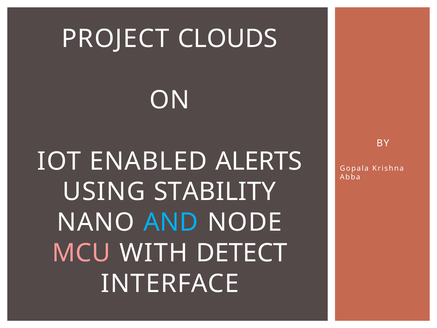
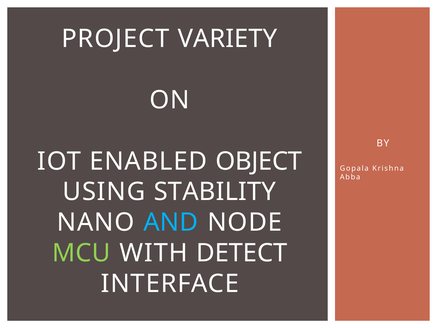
CLOUDS: CLOUDS -> VARIETY (228, 39)
ALERTS: ALERTS -> OBJECT (259, 161)
MCU colour: pink -> light green (81, 253)
